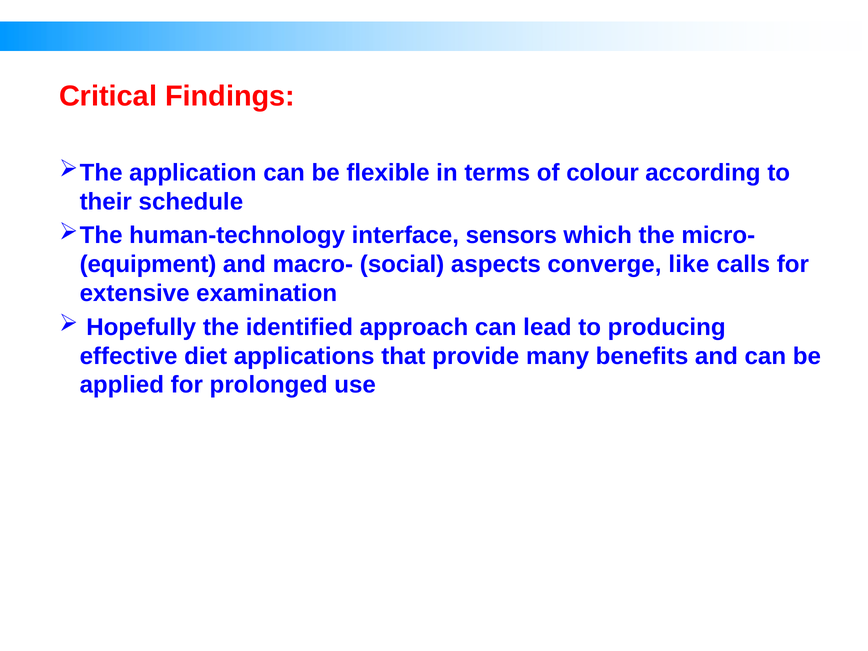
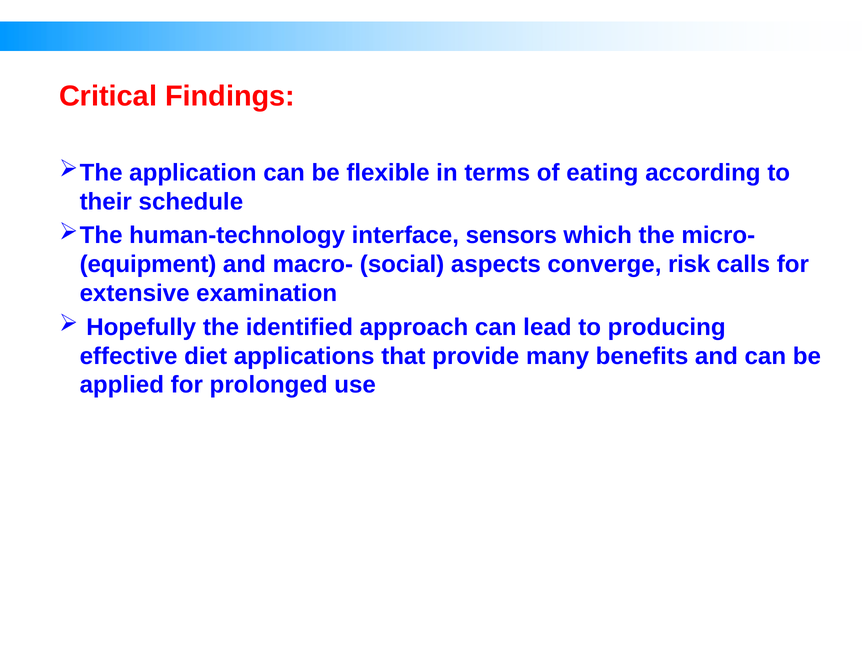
colour: colour -> eating (602, 173)
like: like -> risk (689, 264)
